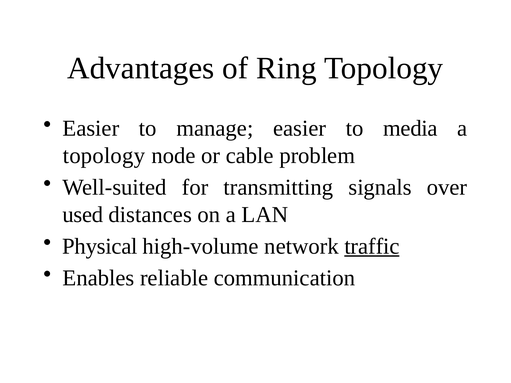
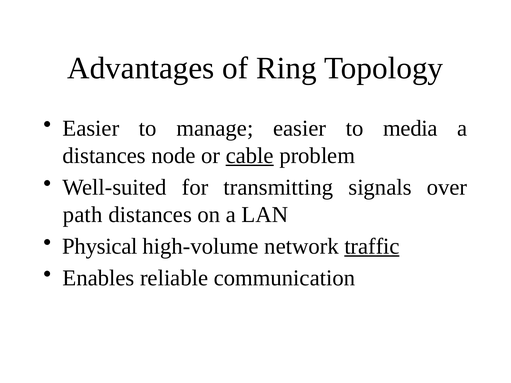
topology: topology -> distances (104, 156)
cable underline: none -> present (250, 156)
used: used -> path (83, 215)
